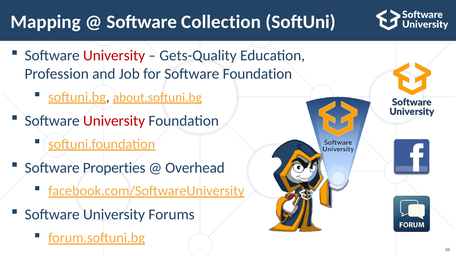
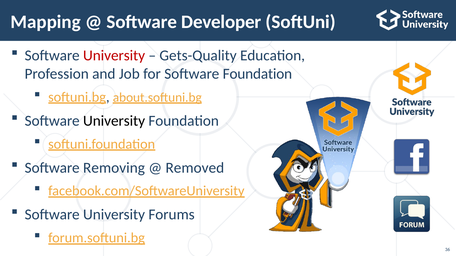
Collection: Collection -> Developer (221, 22)
University colour: red -> black (114, 121)
Properties: Properties -> Removing (114, 168)
Overhead: Overhead -> Removed (195, 168)
